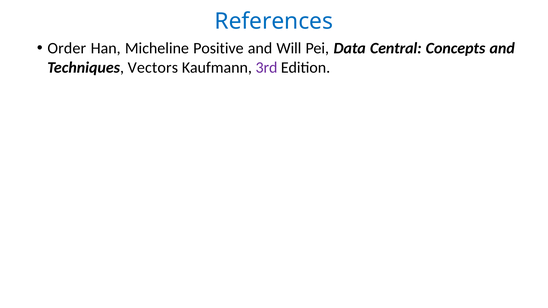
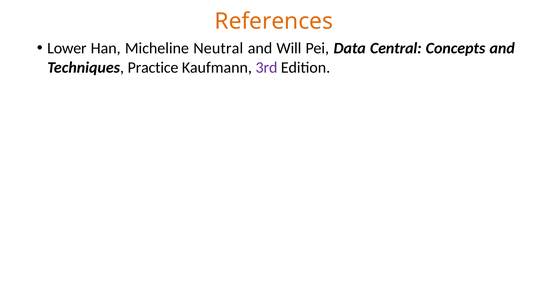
References colour: blue -> orange (274, 21)
Order: Order -> Lower (67, 48)
Positive: Positive -> Neutral (218, 48)
Vectors: Vectors -> Practice (153, 68)
